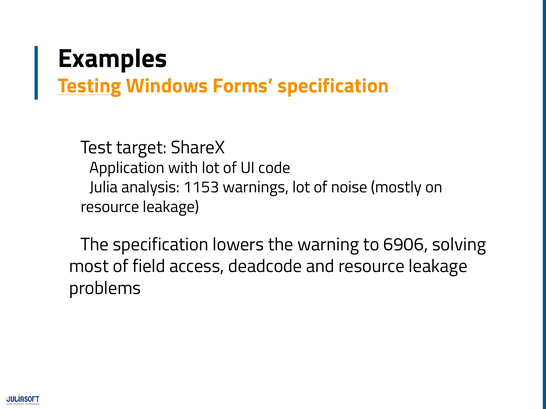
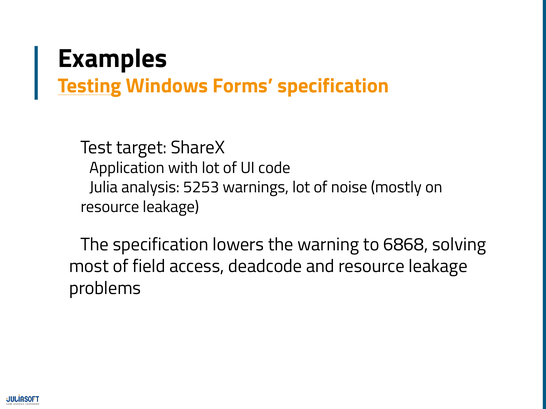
1153: 1153 -> 5253 (201, 188)
6906: 6906 -> 6868 (406, 245)
